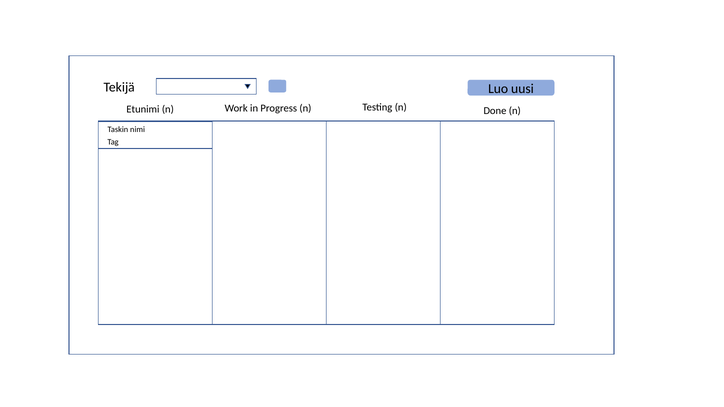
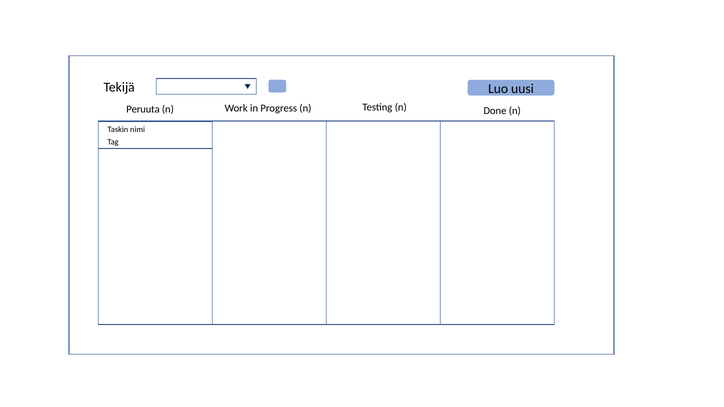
Etunimi: Etunimi -> Peruuta (143, 109)
